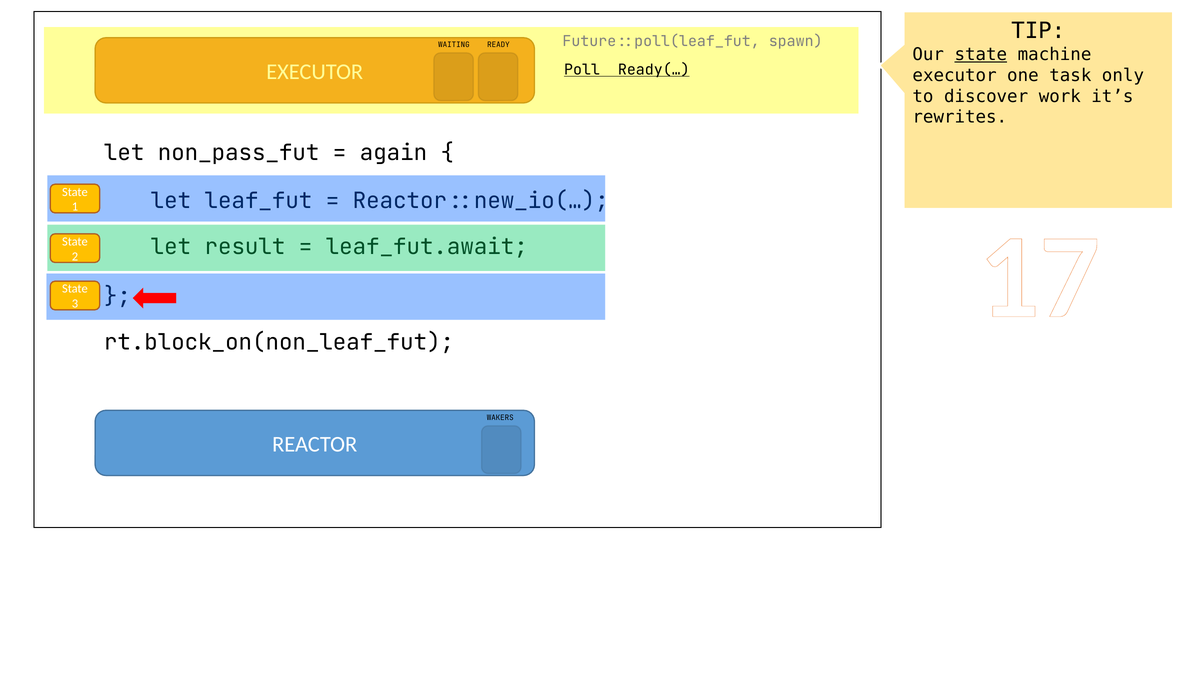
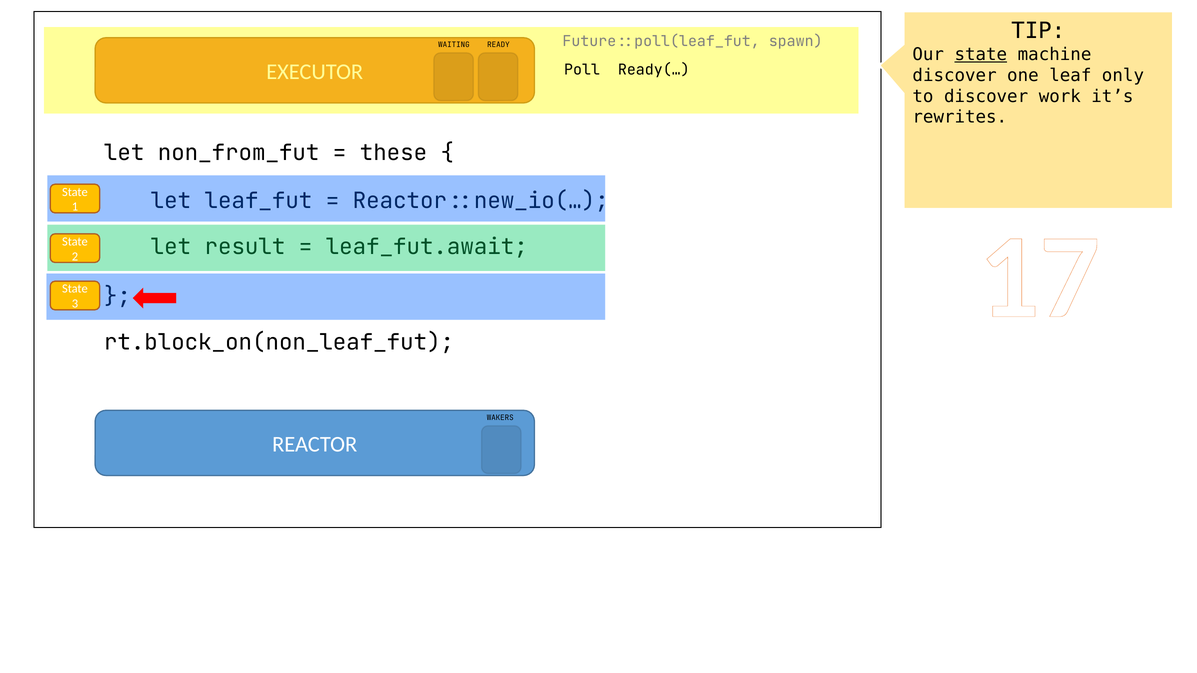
Poll::Ready(… underline: present -> none (627, 70)
executor: executor -> discover (955, 75)
task: task -> leaf (1070, 75)
non_pass_fut: non_pass_fut -> non_from_fut (239, 153)
again: again -> these (393, 153)
